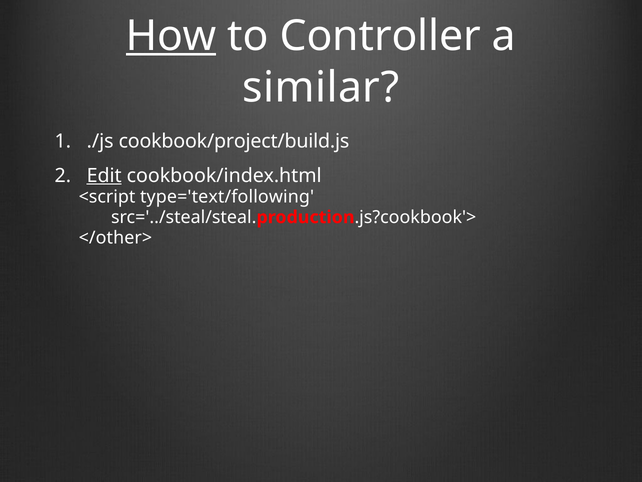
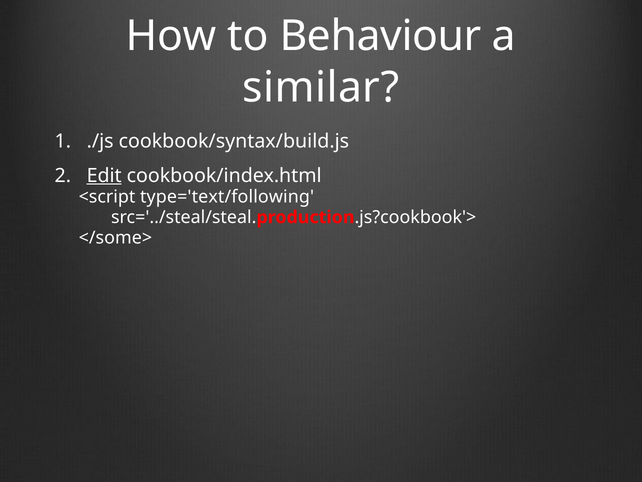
How underline: present -> none (171, 36)
Controller: Controller -> Behaviour (380, 36)
cookbook/project/build.js: cookbook/project/build.js -> cookbook/syntax/build.js (234, 141)
</other>: </other> -> </some> (115, 237)
